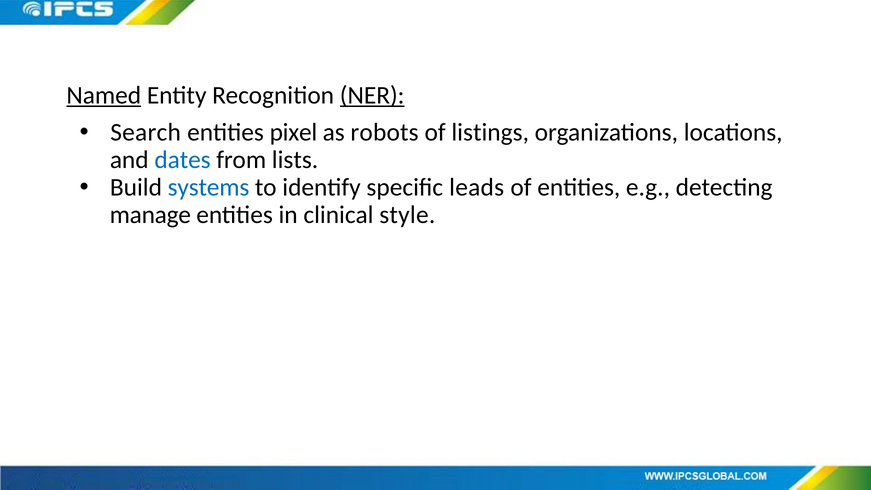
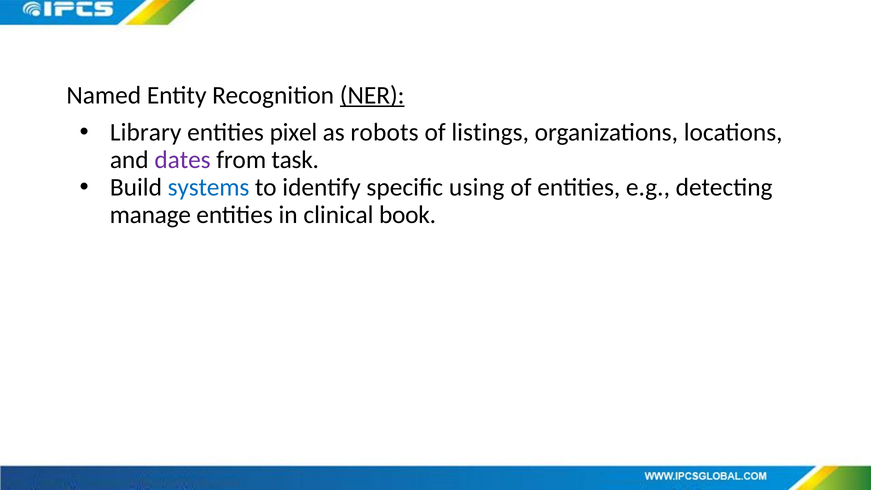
Named underline: present -> none (104, 95)
Search: Search -> Library (146, 132)
dates colour: blue -> purple (183, 160)
lists: lists -> task (295, 160)
leads: leads -> using (477, 187)
style: style -> book (408, 215)
